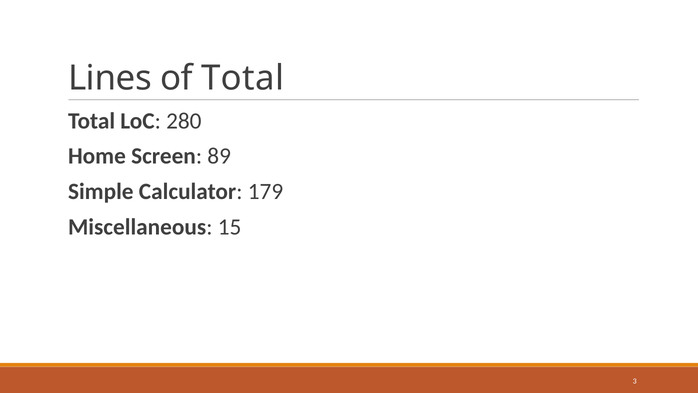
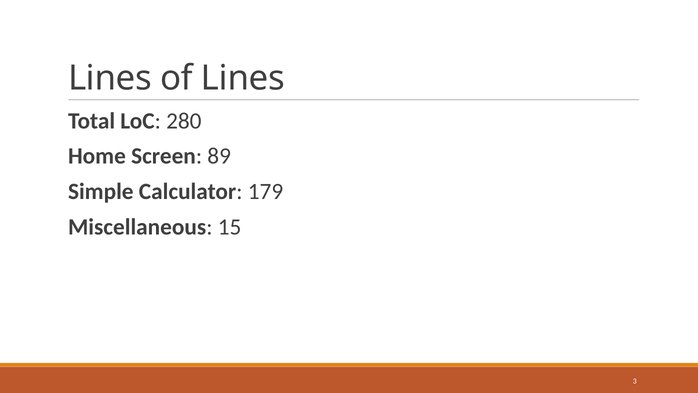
of Total: Total -> Lines (243, 78)
